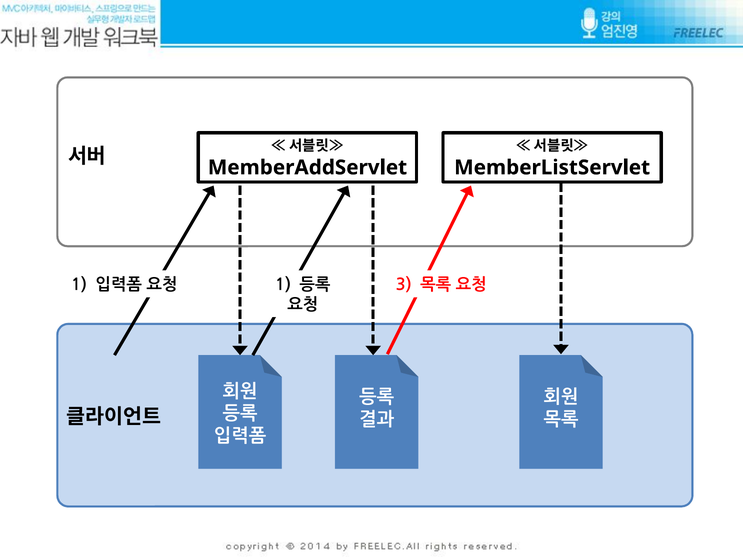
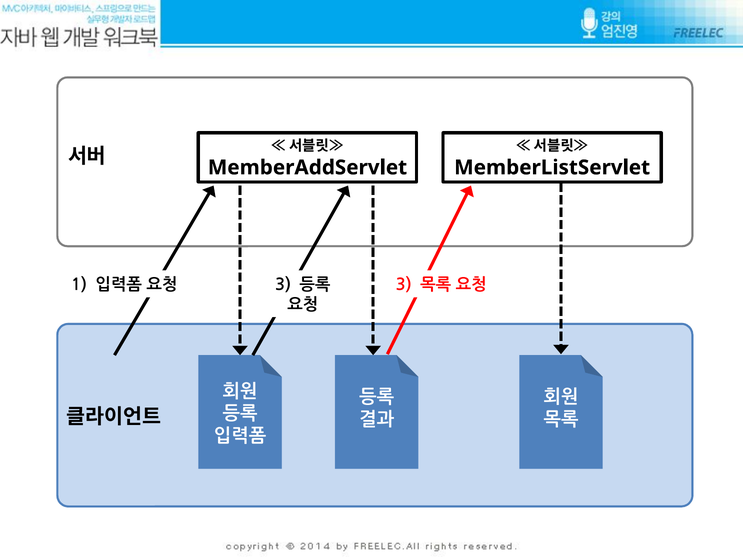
1: 1 -> 3 (283, 285)
